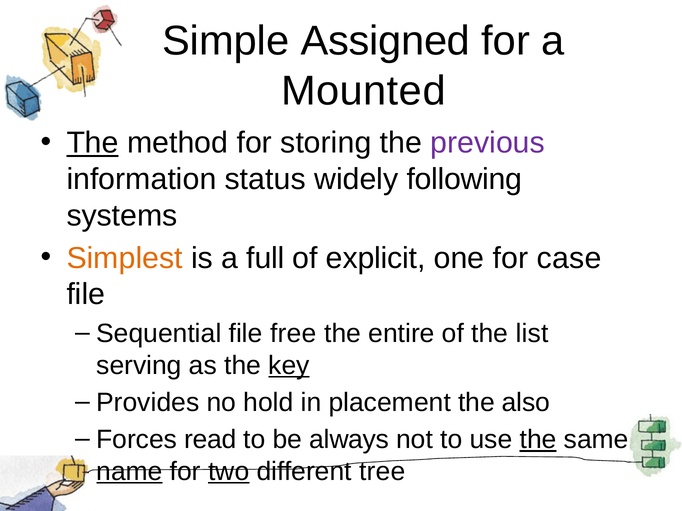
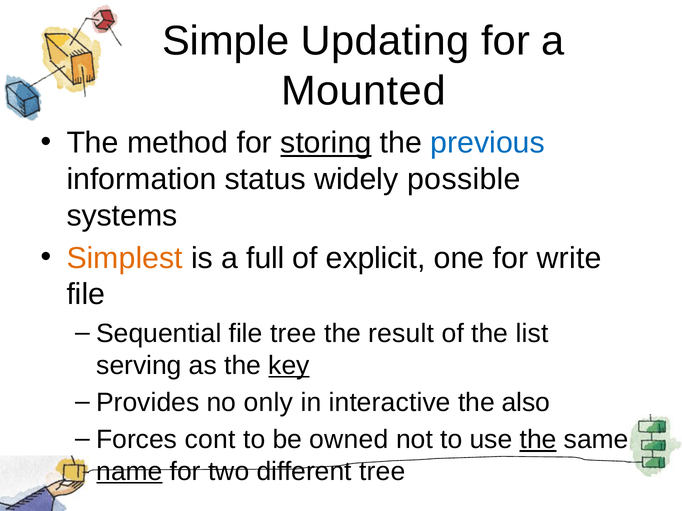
Assigned: Assigned -> Updating (385, 41)
The underline: present -> none (93, 143)
storing underline: none -> present (326, 143)
previous colour: purple -> blue (488, 143)
following: following -> possible (464, 179)
case: case -> write (569, 258)
file free: free -> tree (293, 334)
entire: entire -> result (401, 334)
hold: hold -> only (268, 403)
placement: placement -> interactive (390, 403)
read: read -> cont (210, 440)
always: always -> owned (349, 440)
two underline: present -> none (229, 472)
